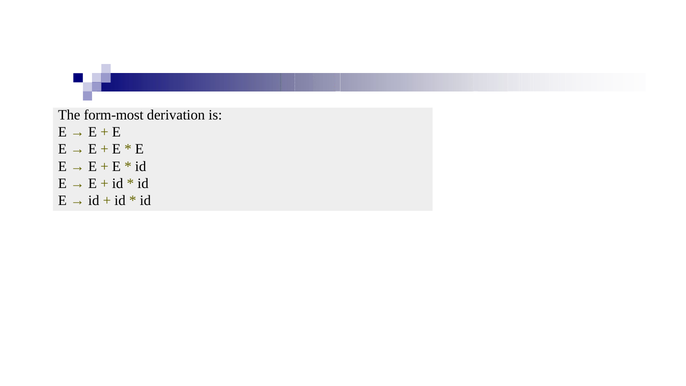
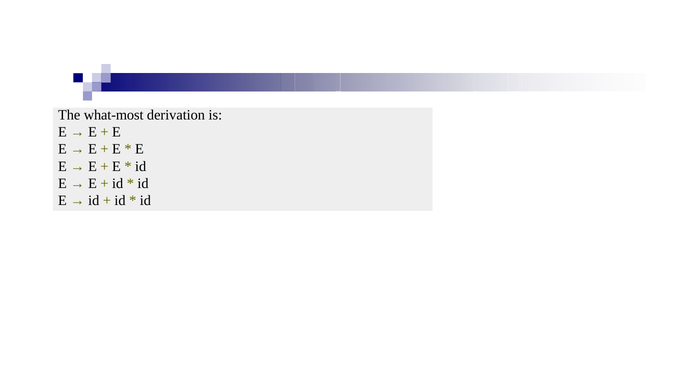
form-most: form-most -> what-most (114, 115)
